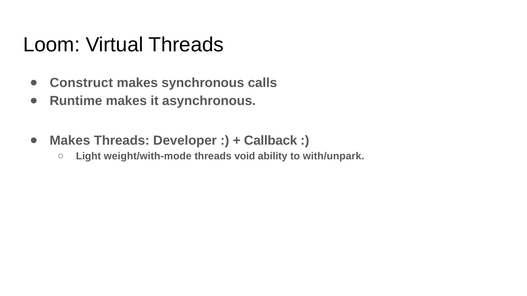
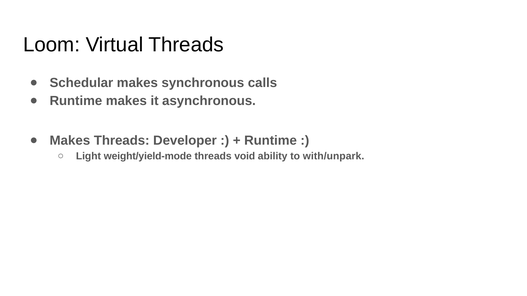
Construct: Construct -> Schedular (81, 83)
Callback: Callback -> Runtime (271, 141)
weight/with-mode: weight/with-mode -> weight/yield-mode (148, 156)
